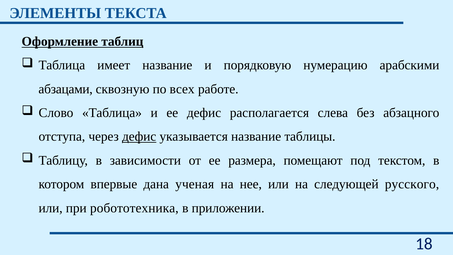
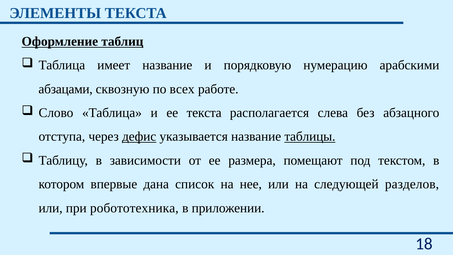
ее дефис: дефис -> текста (204, 113)
таблицы underline: none -> present (310, 137)
ученая: ученая -> список (195, 184)
русского: русского -> разделов (412, 184)
